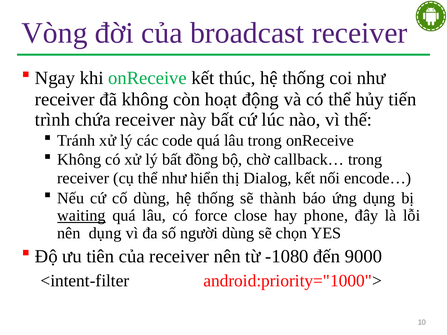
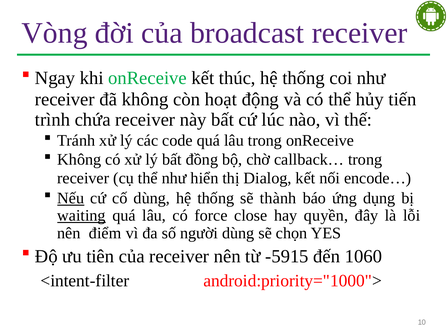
Nếu underline: none -> present (71, 198)
phone: phone -> quyền (326, 216)
nên dụng: dụng -> điểm (105, 233)
-1080: -1080 -> -5915 (287, 257)
9000: 9000 -> 1060 (363, 257)
